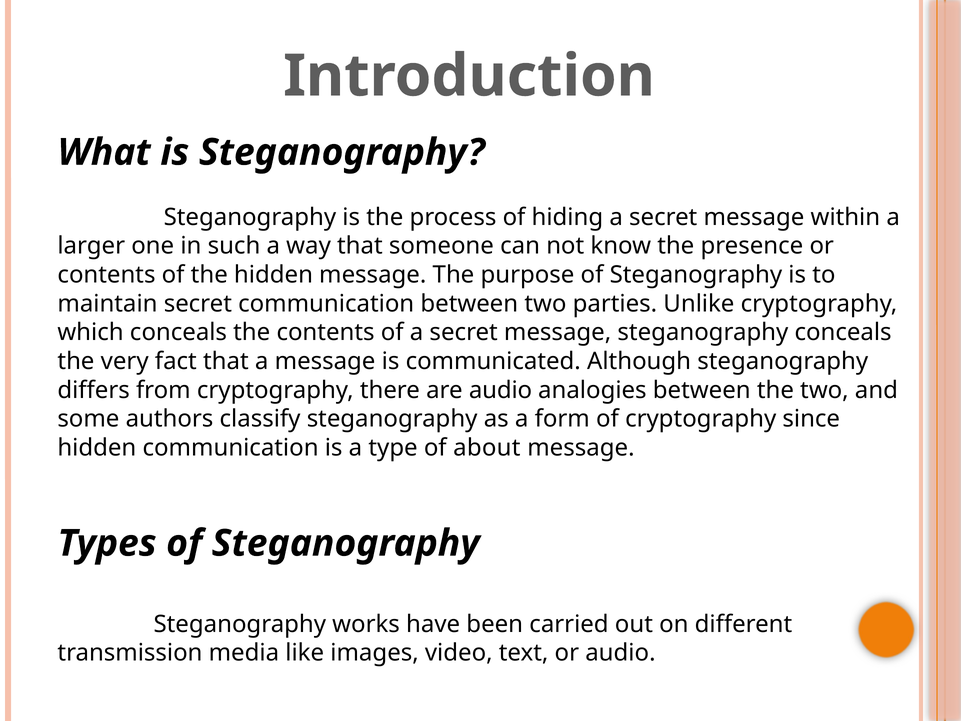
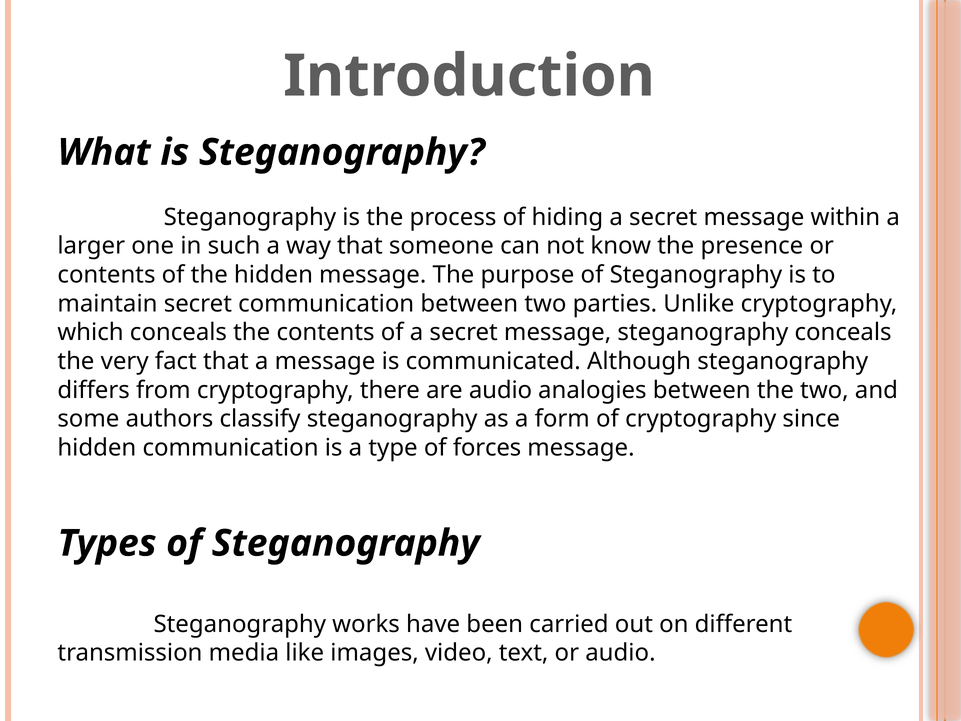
about: about -> forces (487, 448)
